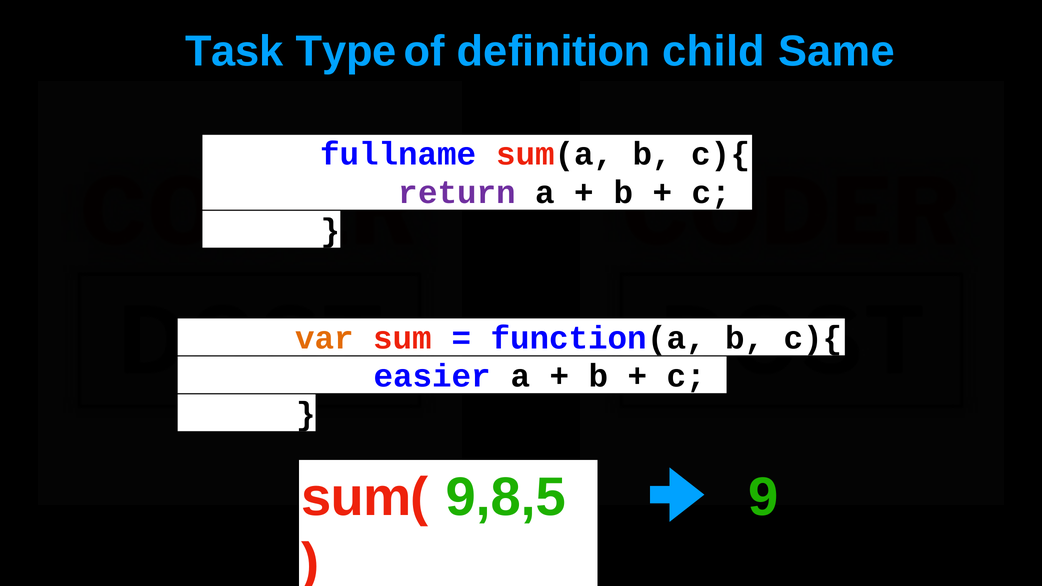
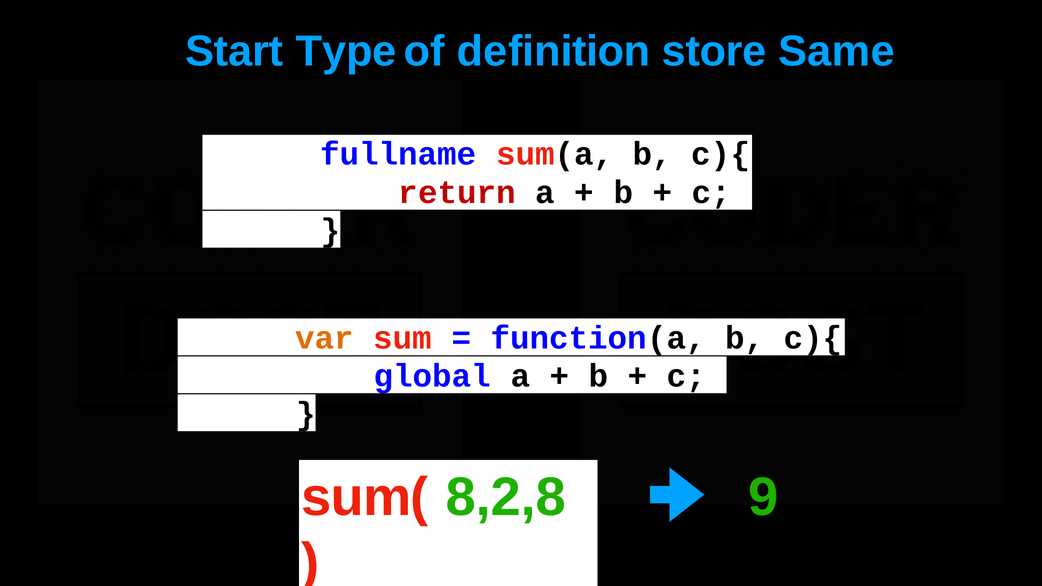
Task: Task -> Start (234, 51)
child: child -> store (714, 51)
return colour: purple -> red (457, 192)
easier: easier -> global (432, 376)
9,8,5: 9,8,5 -> 8,2,8 (506, 498)
